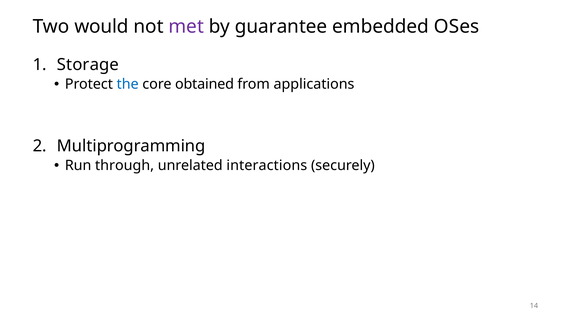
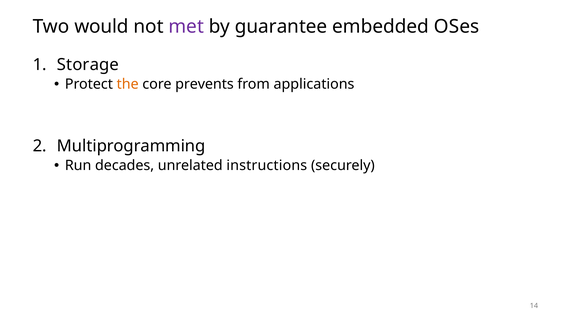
the colour: blue -> orange (128, 84)
obtained: obtained -> prevents (204, 84)
through: through -> decades (125, 166)
interactions: interactions -> instructions (267, 166)
